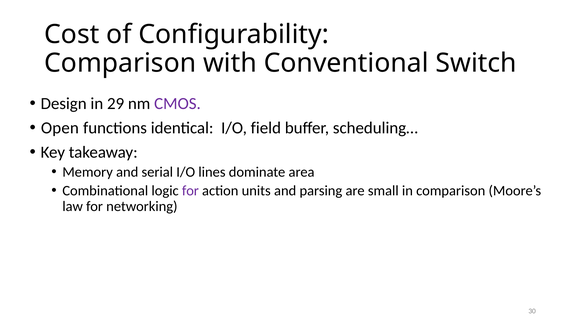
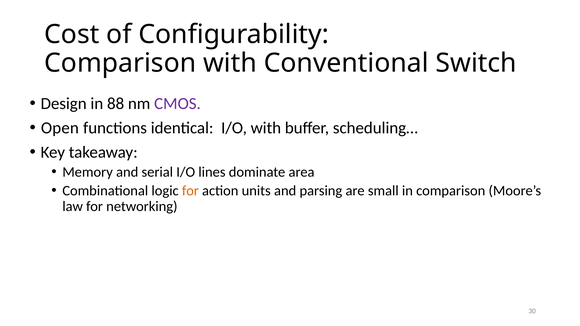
29: 29 -> 88 (116, 104)
I/O field: field -> with (266, 128)
for colour: purple -> orange (190, 191)
